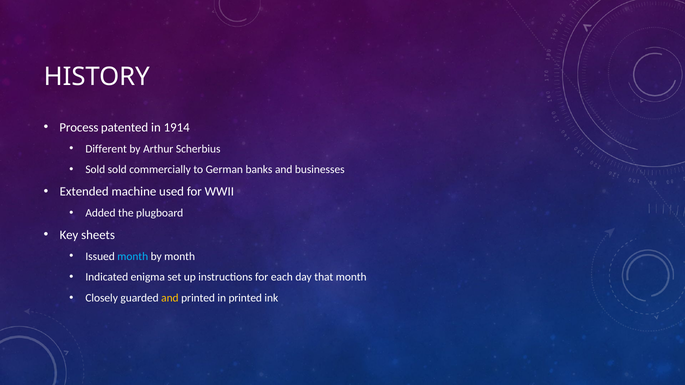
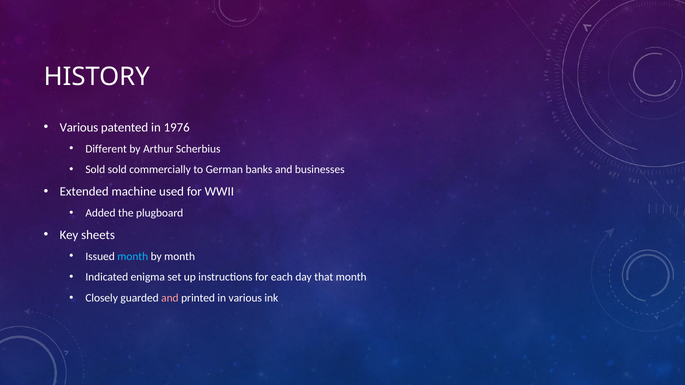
Process: Process -> Various (79, 127)
1914: 1914 -> 1976 (177, 127)
and colour: yellow -> pink (170, 298)
in printed: printed -> various (245, 298)
